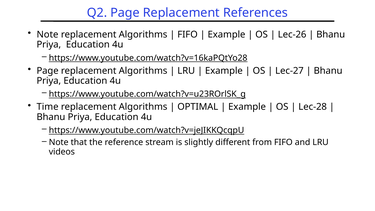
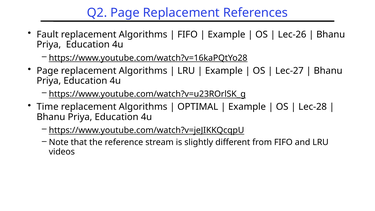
Note: Note -> Fault (48, 34)
